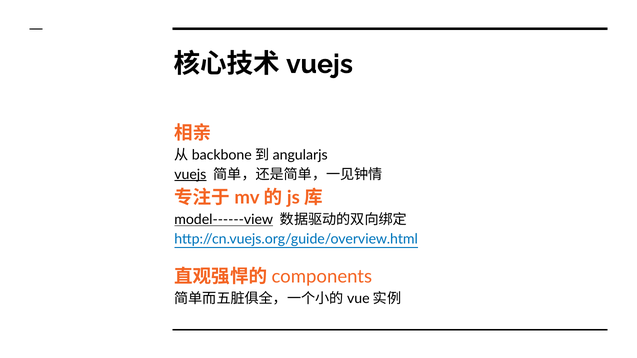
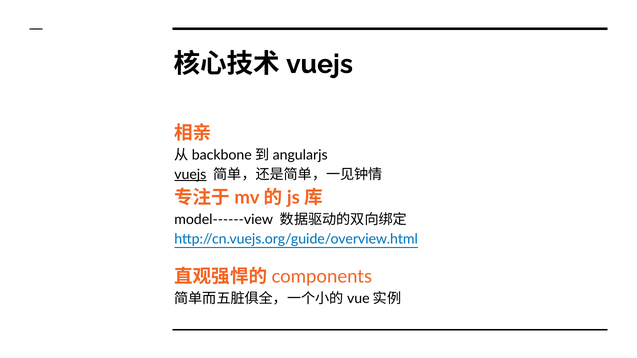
model------view underline: present -> none (224, 220)
